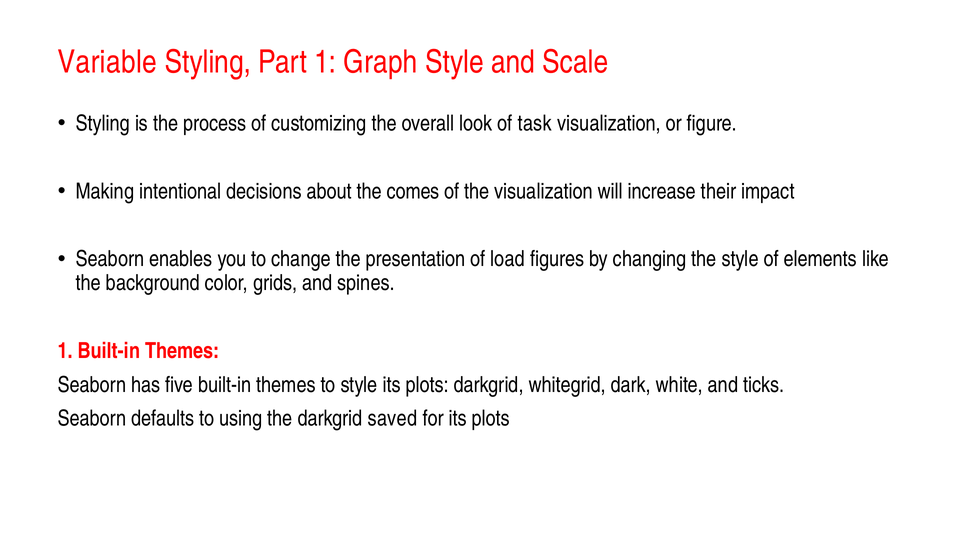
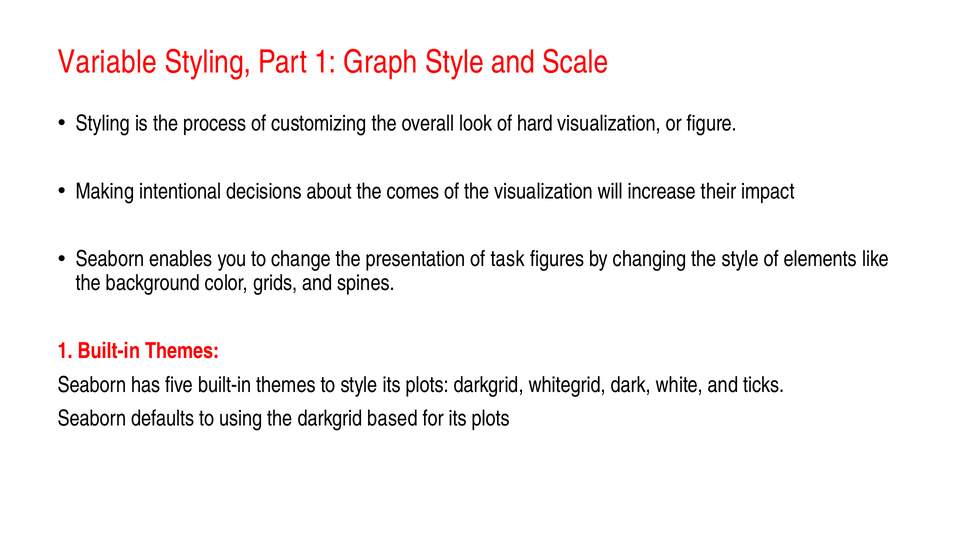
task: task -> hard (535, 123)
load: load -> task (508, 259)
saved: saved -> based (393, 419)
